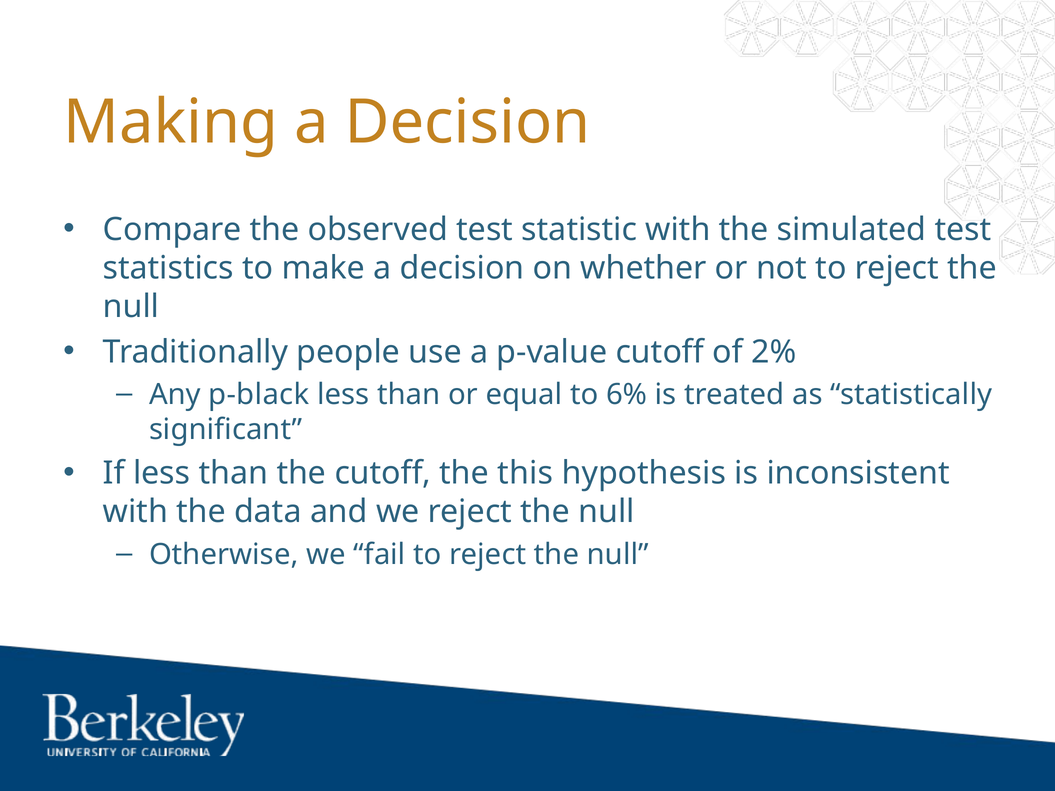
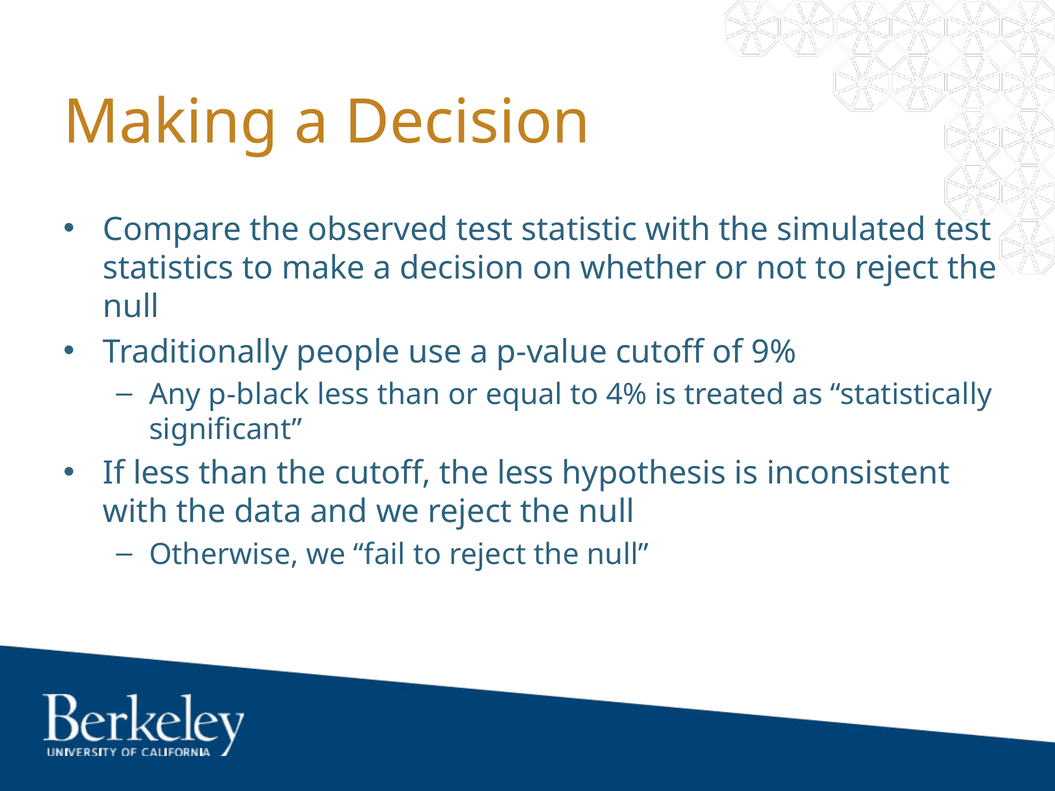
2%: 2% -> 9% (774, 352)
6%: 6% -> 4% (627, 395)
the this: this -> less (526, 473)
